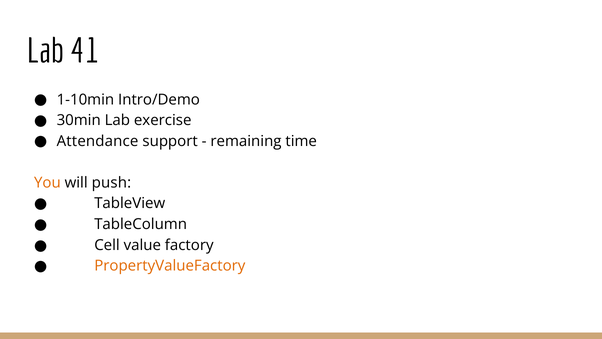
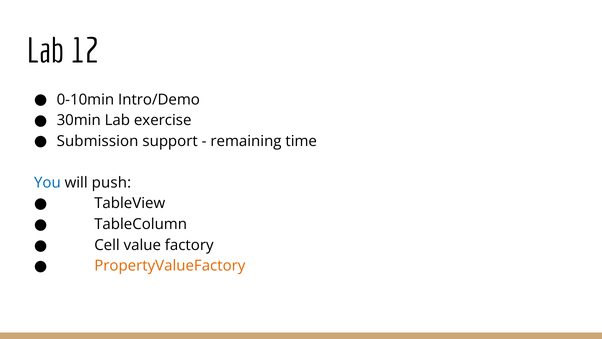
41: 41 -> 12 (85, 51)
1-10min: 1-10min -> 0-10min (85, 99)
Attendance: Attendance -> Submission (98, 141)
You colour: orange -> blue (47, 183)
